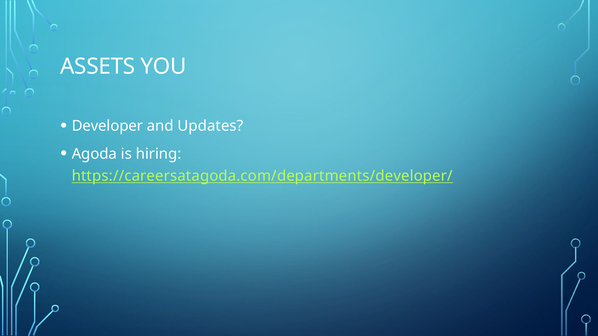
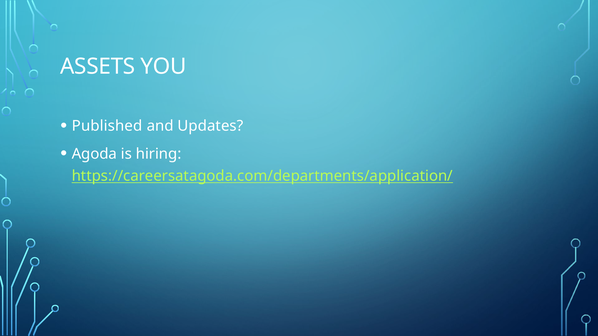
Developer: Developer -> Published (107, 126)
https://careersatagoda.com/departments/developer/: https://careersatagoda.com/departments/developer/ -> https://careersatagoda.com/departments/application/ (262, 176)
